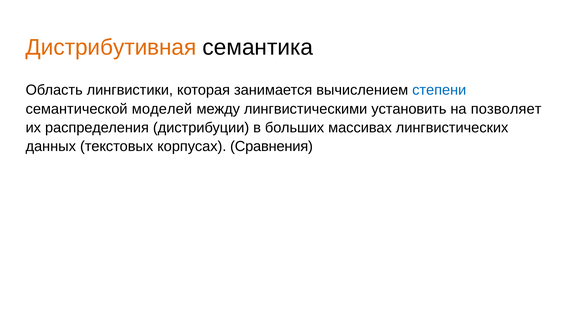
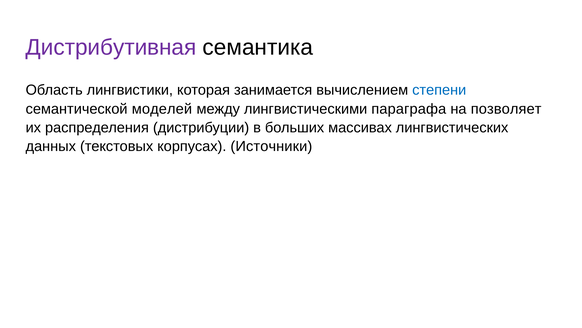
Дистрибутивная colour: orange -> purple (111, 47)
установить: установить -> параграфа (409, 109)
Сравнения: Сравнения -> Источники (271, 146)
